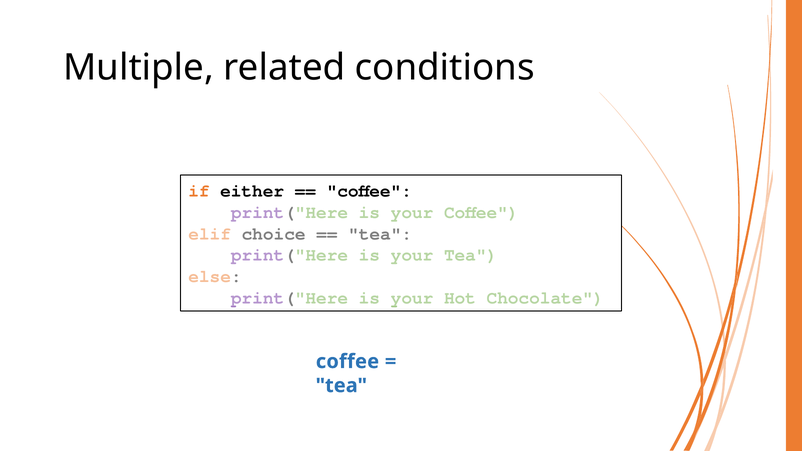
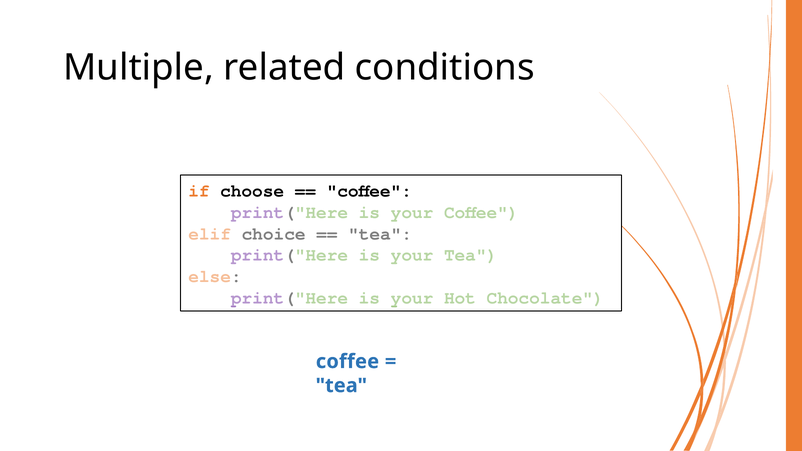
either: either -> choose (252, 191)
